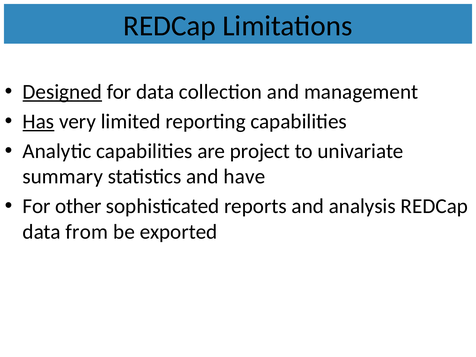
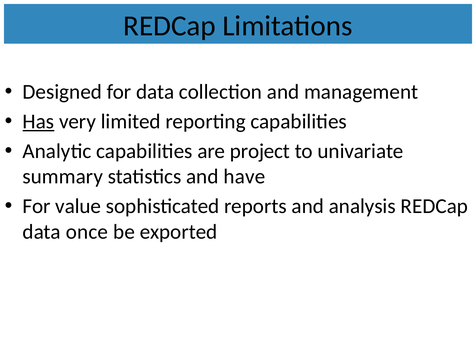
Designed underline: present -> none (62, 92)
other: other -> value (78, 206)
from: from -> once (87, 232)
